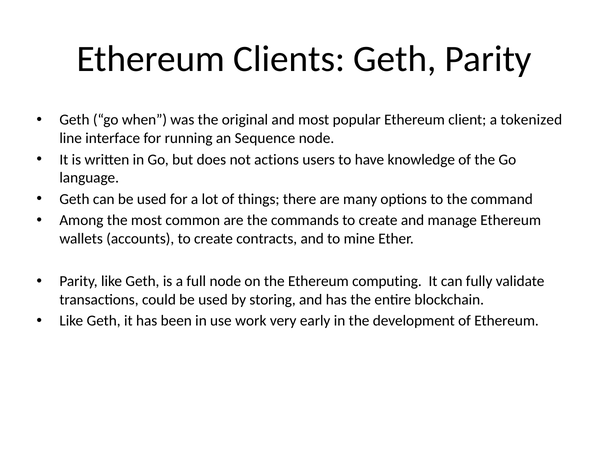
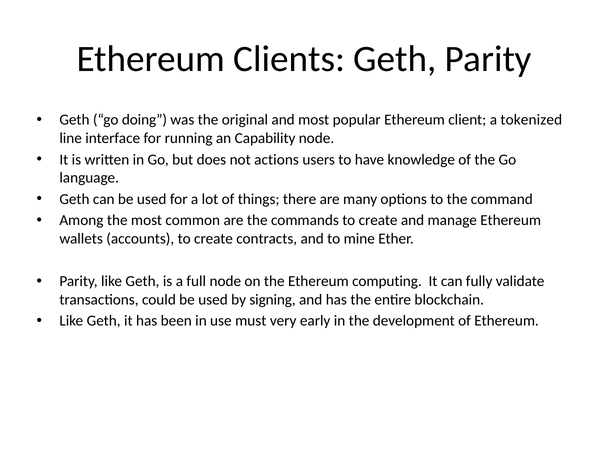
when: when -> doing (144, 120)
Sequence: Sequence -> Capability (265, 138)
storing: storing -> signing (273, 299)
work: work -> must (251, 321)
